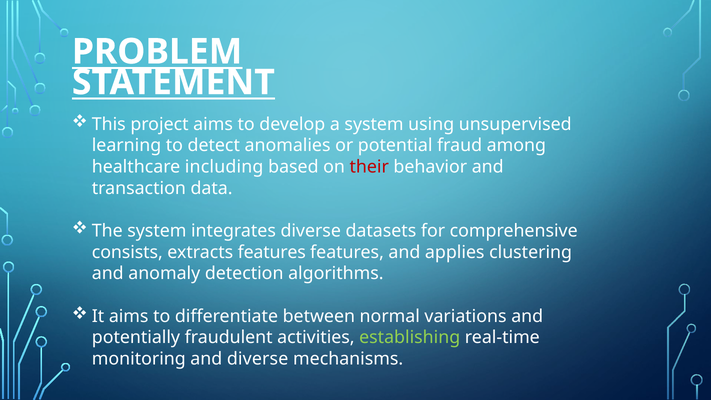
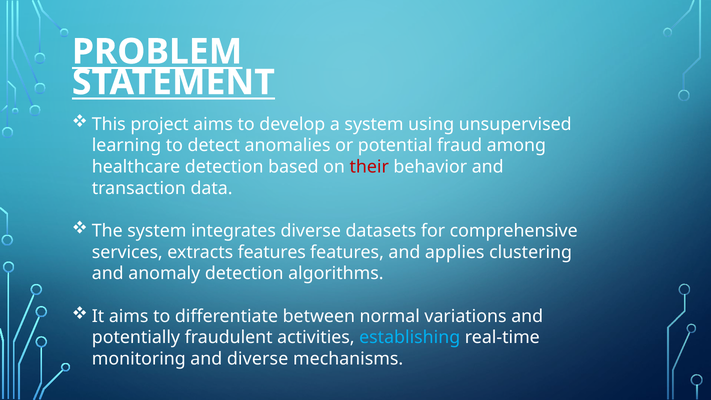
healthcare including: including -> detection (224, 167)
consists: consists -> services (127, 252)
establishing colour: light green -> light blue (410, 337)
